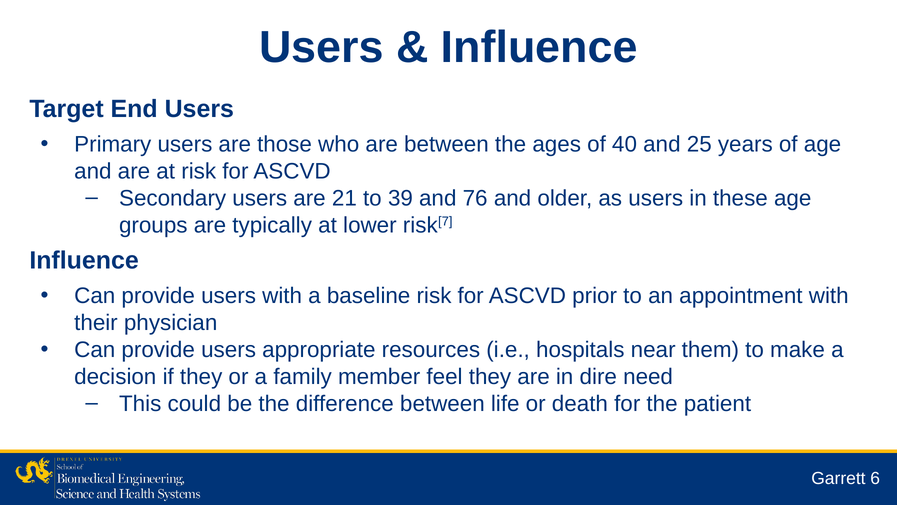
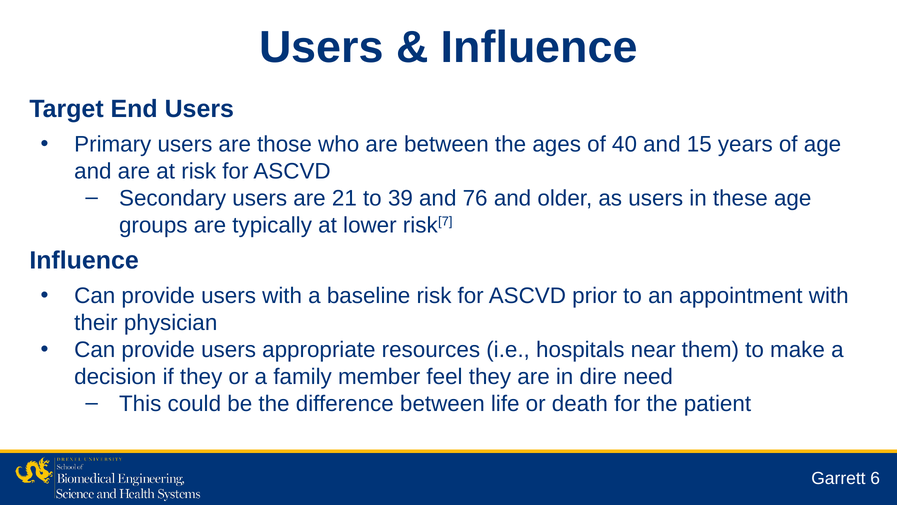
25: 25 -> 15 (699, 144)
